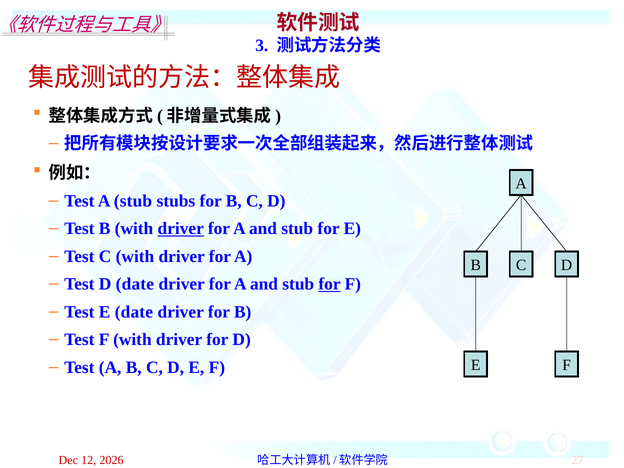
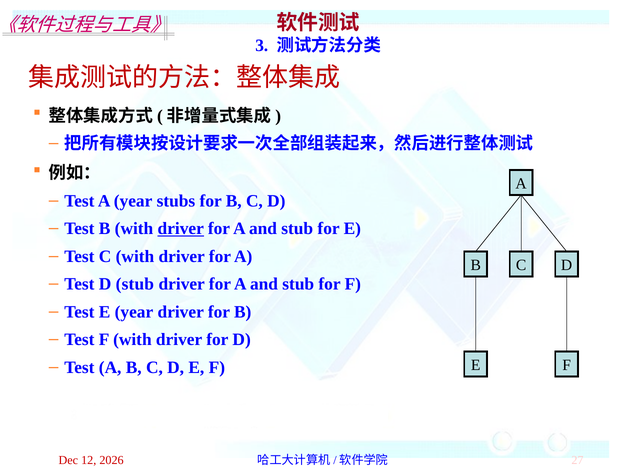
A stub: stub -> year (133, 201)
D date: date -> stub (135, 284)
for underline: present -> none (330, 284)
E date: date -> year (134, 312)
